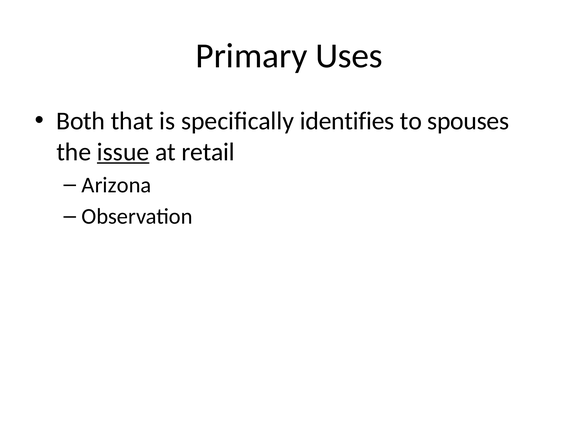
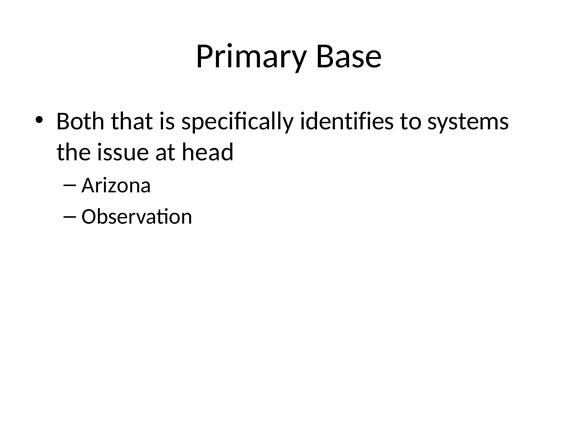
Uses: Uses -> Base (349, 56)
spouses: spouses -> systems (468, 121)
issue underline: present -> none (123, 152)
retail: retail -> head (208, 152)
